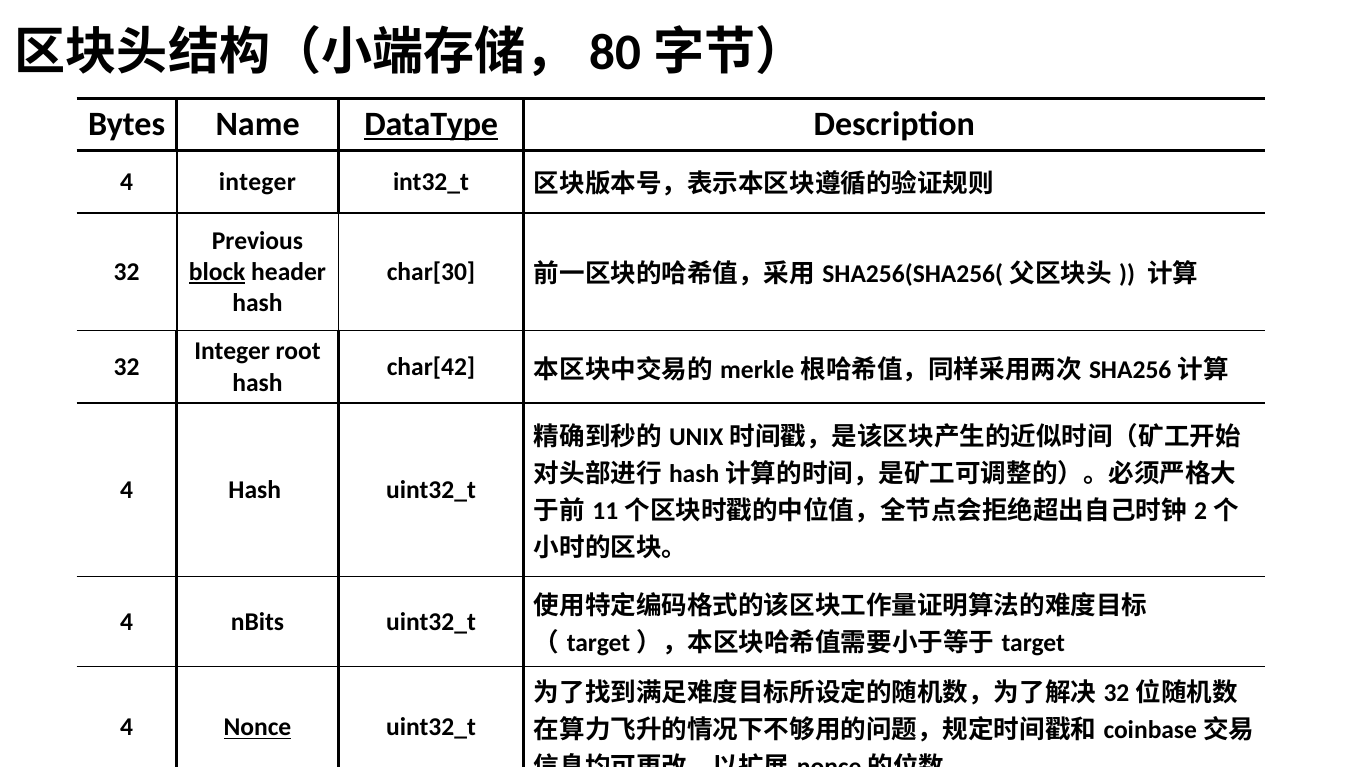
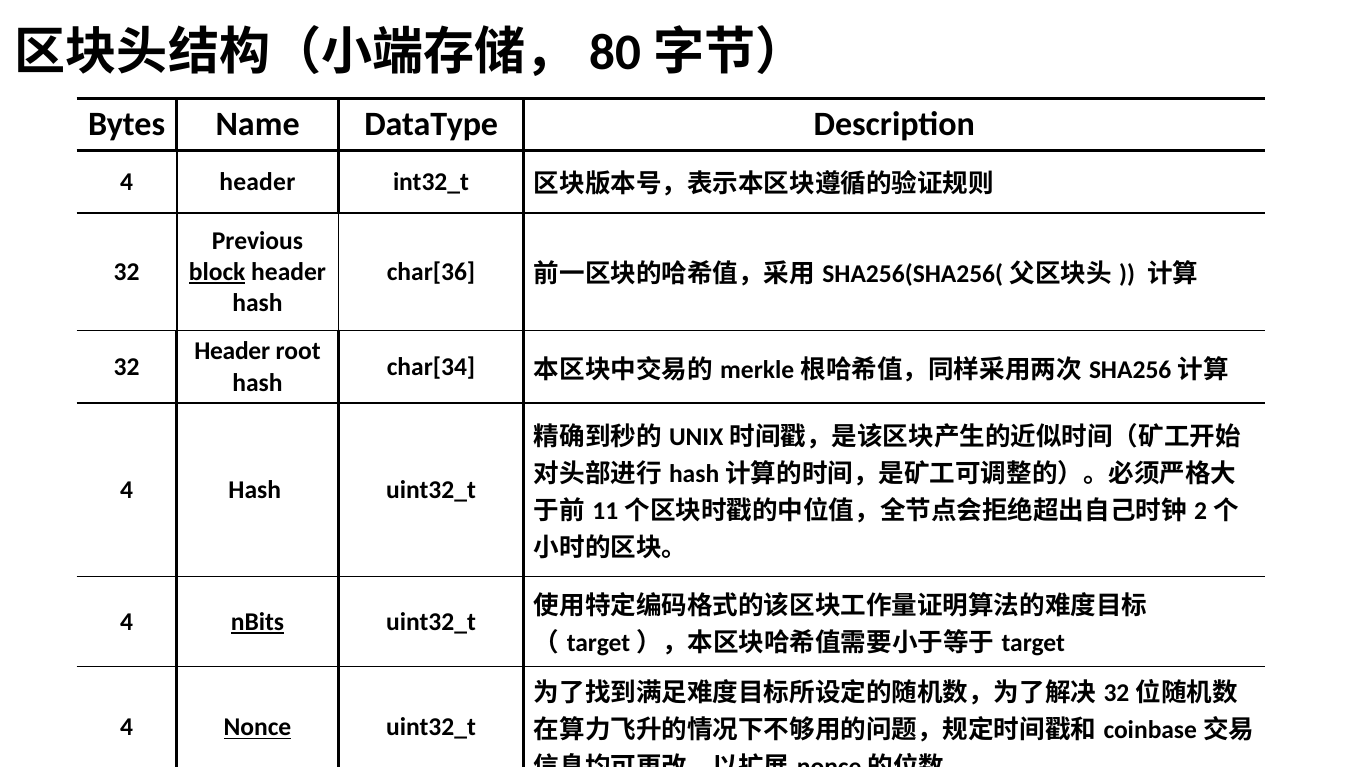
DataType underline: present -> none (431, 125)
4 integer: integer -> header (257, 182)
char[30: char[30 -> char[36 (431, 272)
Integer: Integer -> Header (232, 351)
char[42: char[42 -> char[34 (431, 367)
nBits underline: none -> present (258, 622)
